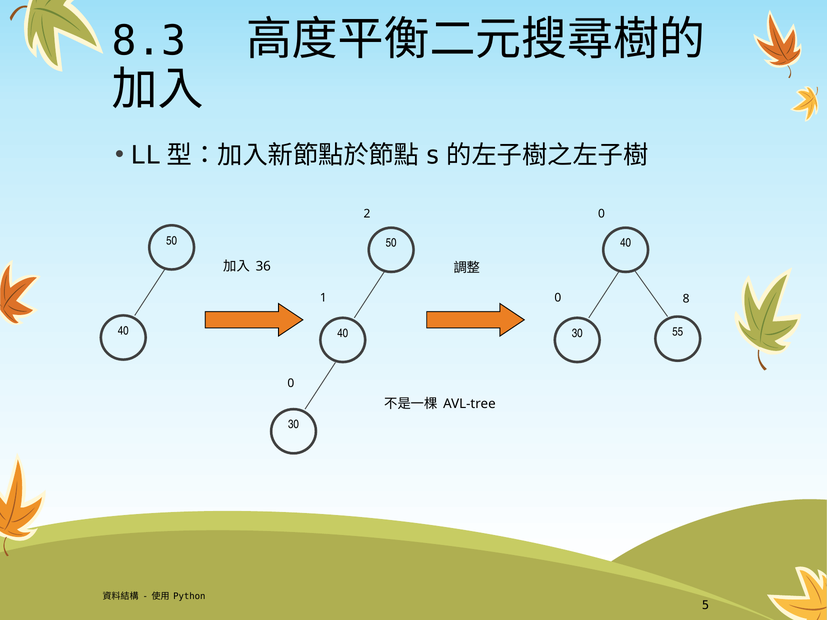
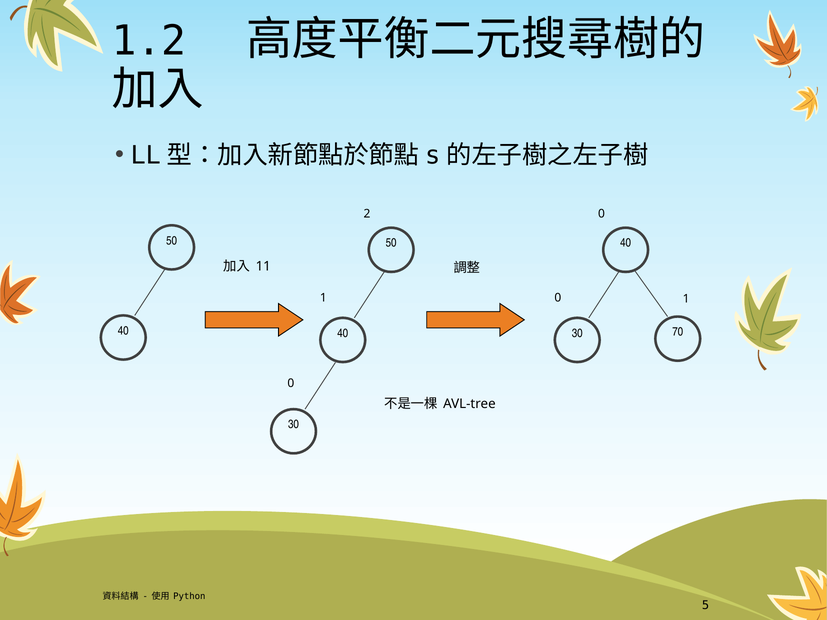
8.3: 8.3 -> 1.2 (149, 41)
36: 36 -> 11 (263, 266)
0 8: 8 -> 1 (686, 299)
55: 55 -> 70 (678, 332)
